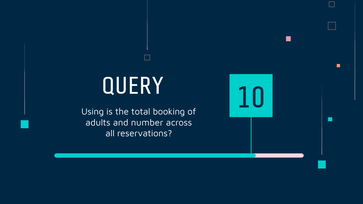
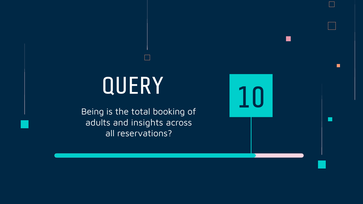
Using: Using -> Being (93, 112)
number: number -> insights (147, 123)
